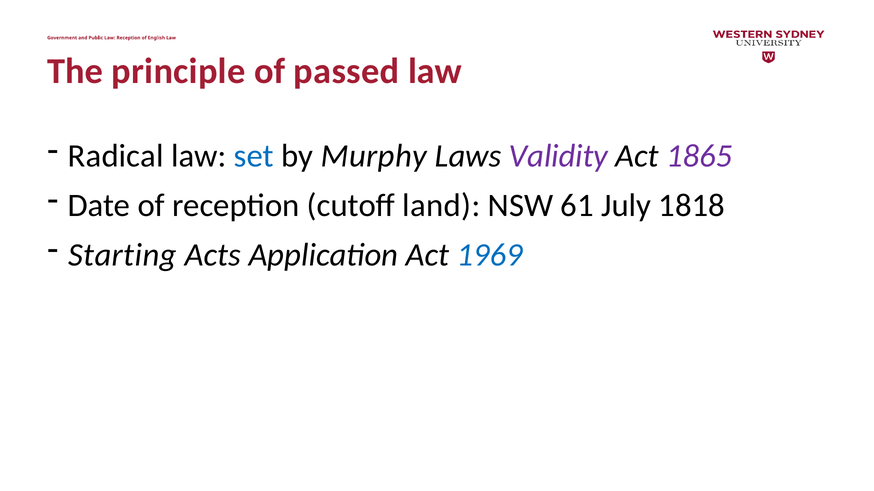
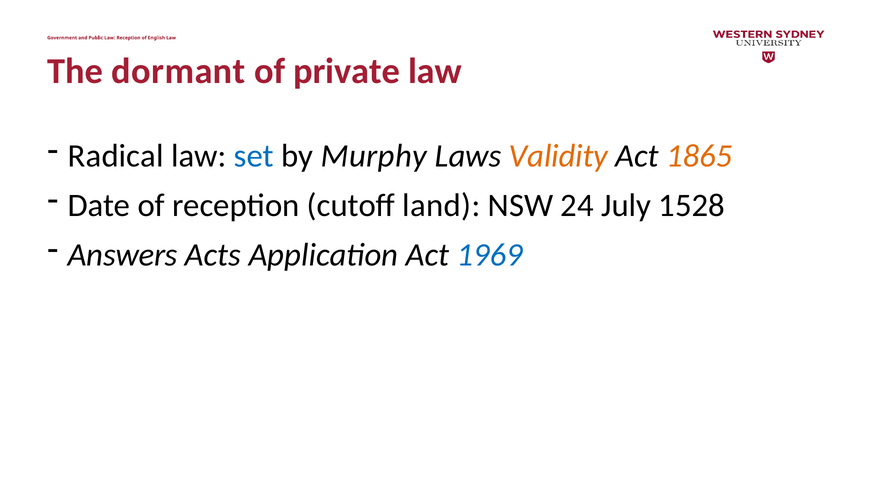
principle: principle -> dormant (178, 72)
passed: passed -> private (347, 72)
Validity colour: purple -> orange (558, 156)
1865 colour: purple -> orange (699, 156)
61: 61 -> 24 (577, 206)
1818: 1818 -> 1528 (692, 206)
Starting: Starting -> Answers (123, 255)
